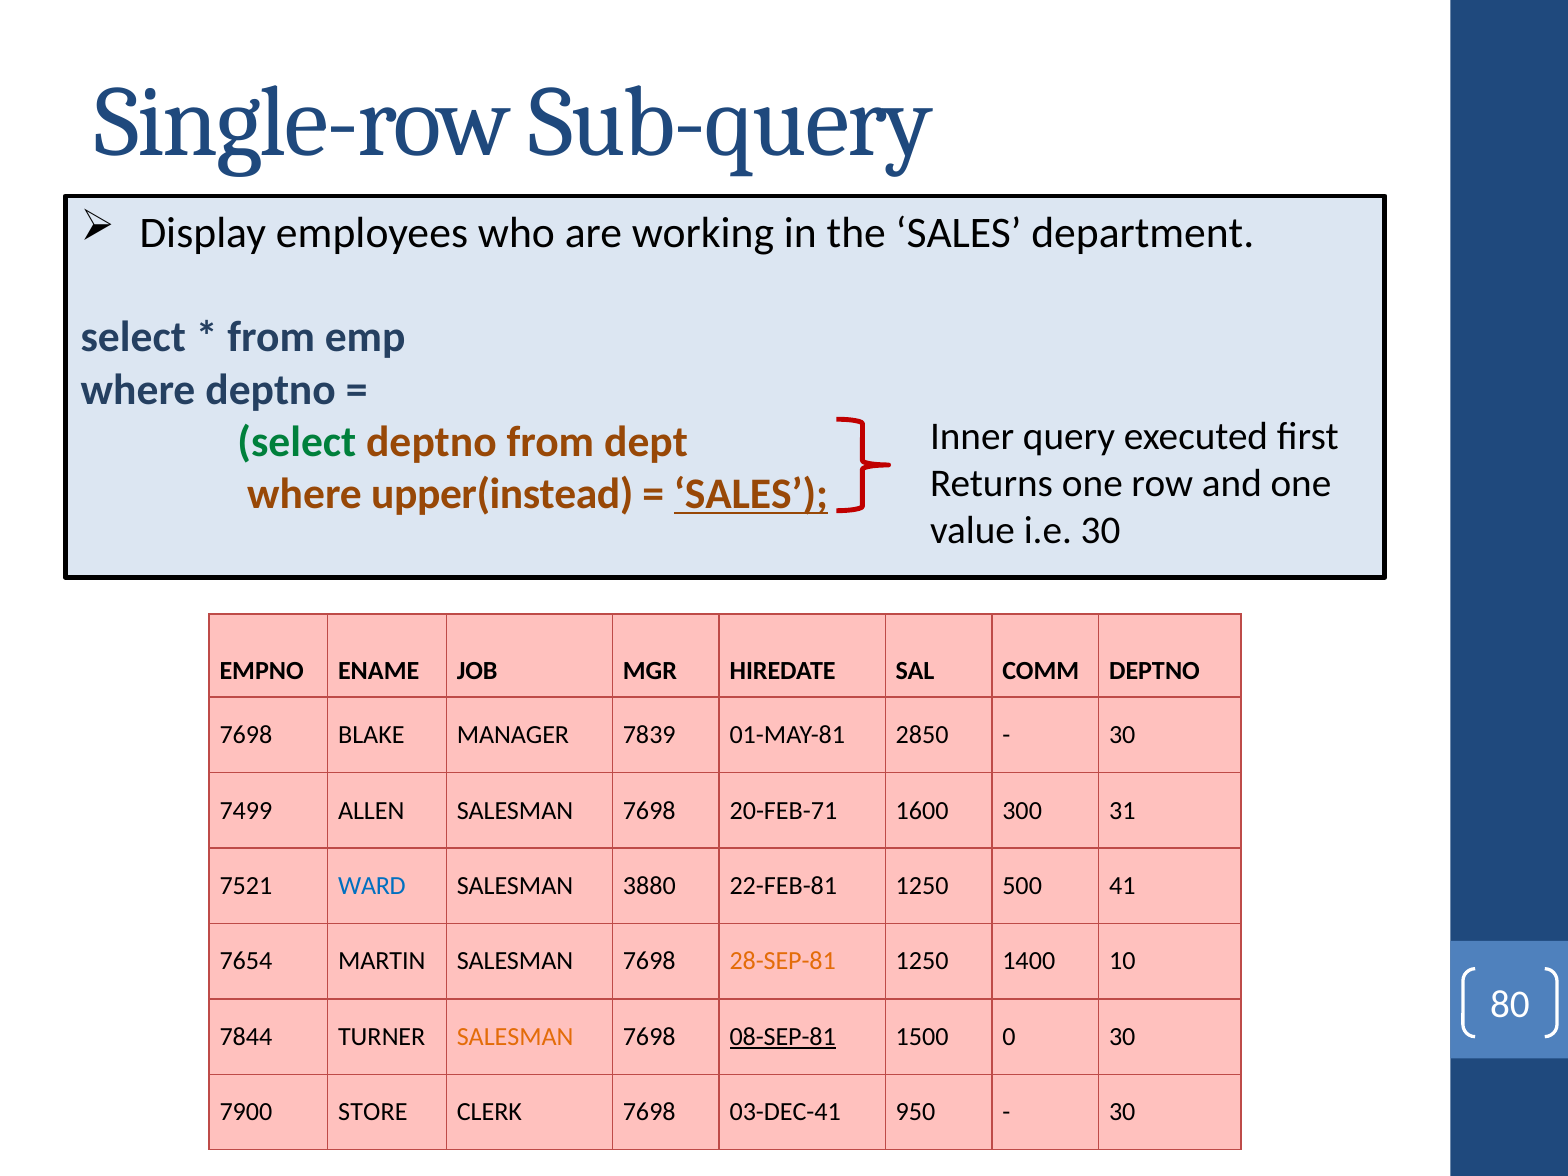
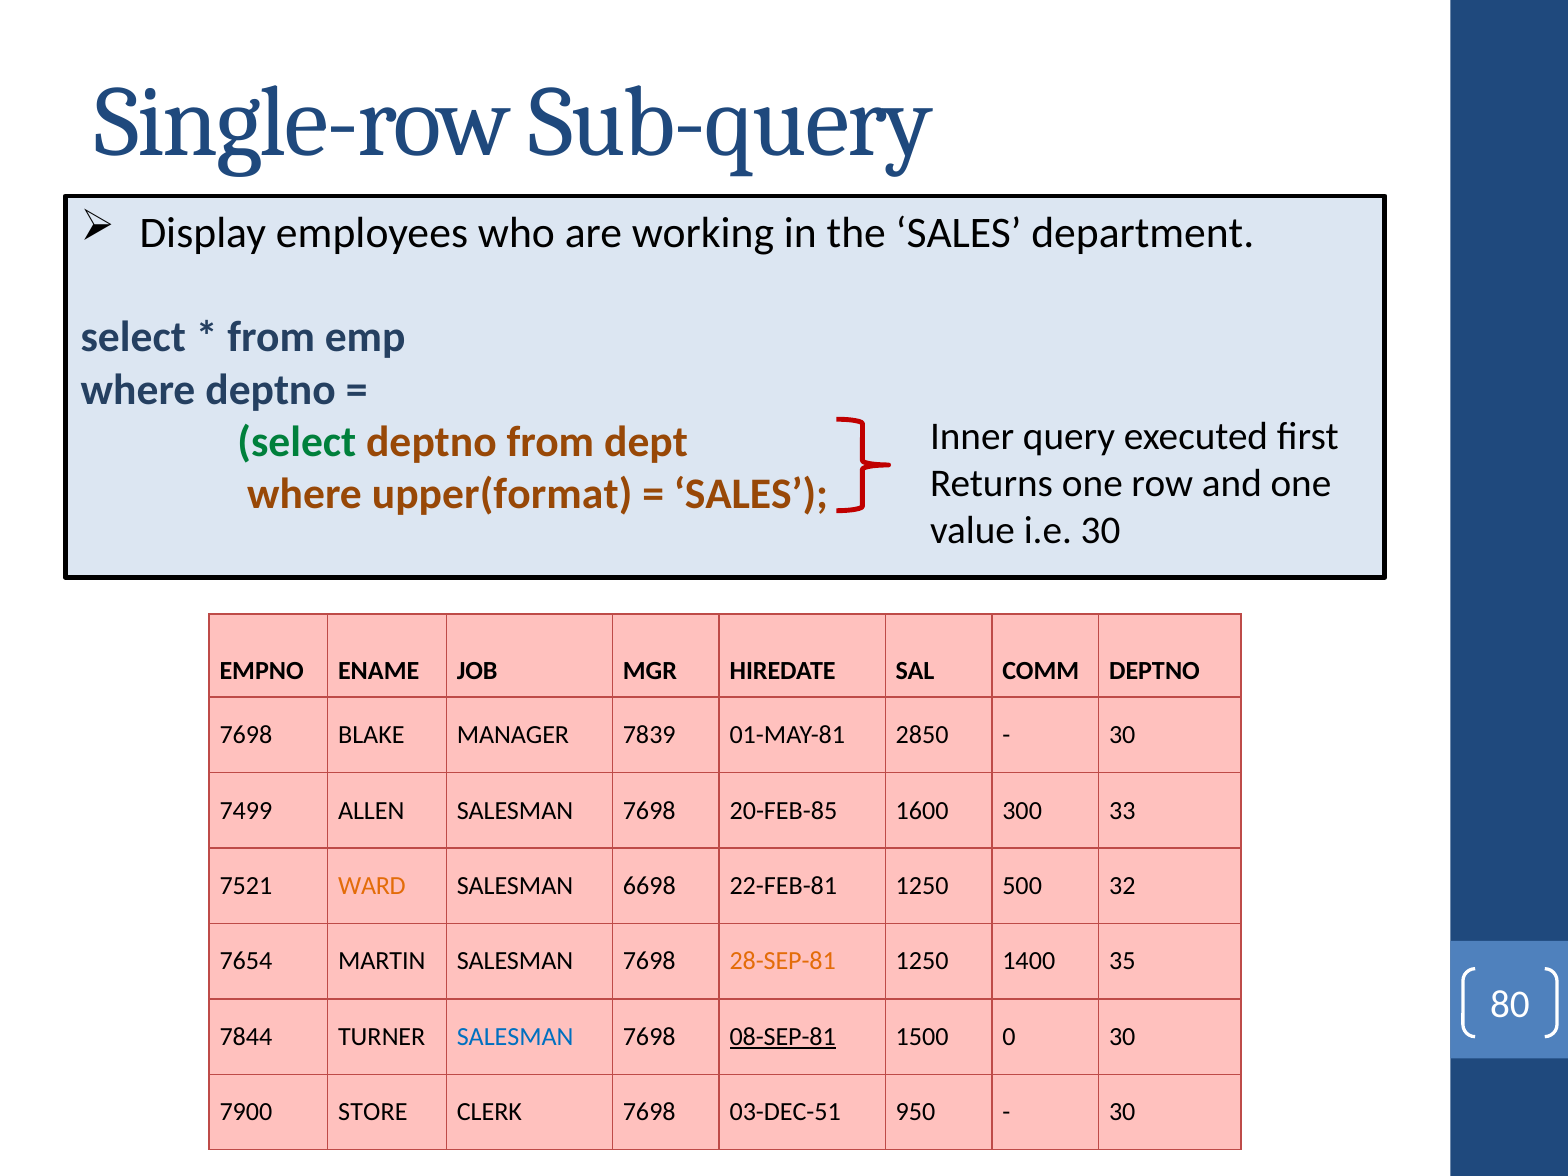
upper(instead: upper(instead -> upper(format (502, 494)
SALES underline: present -> none (751, 494)
20-FEB-71: 20-FEB-71 -> 20-FEB-85 (783, 811)
31: 31 -> 33 (1122, 811)
WARD colour: blue -> orange (372, 886)
3880: 3880 -> 6698 (649, 886)
41: 41 -> 32 (1122, 886)
10: 10 -> 35 (1122, 961)
SALESMAN colour: orange -> blue (515, 1037)
03-DEC-41: 03-DEC-41 -> 03-DEC-51 (785, 1112)
